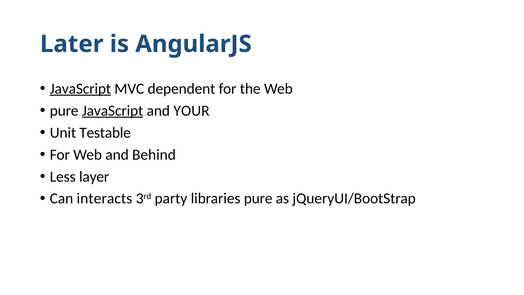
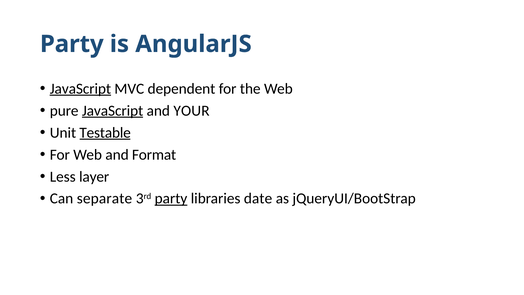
Later: Later -> Party (72, 44)
Testable underline: none -> present (105, 133)
Behind: Behind -> Format (154, 155)
interacts: interacts -> separate (104, 198)
party underline: none -> present (171, 198)
libraries pure: pure -> date (258, 198)
